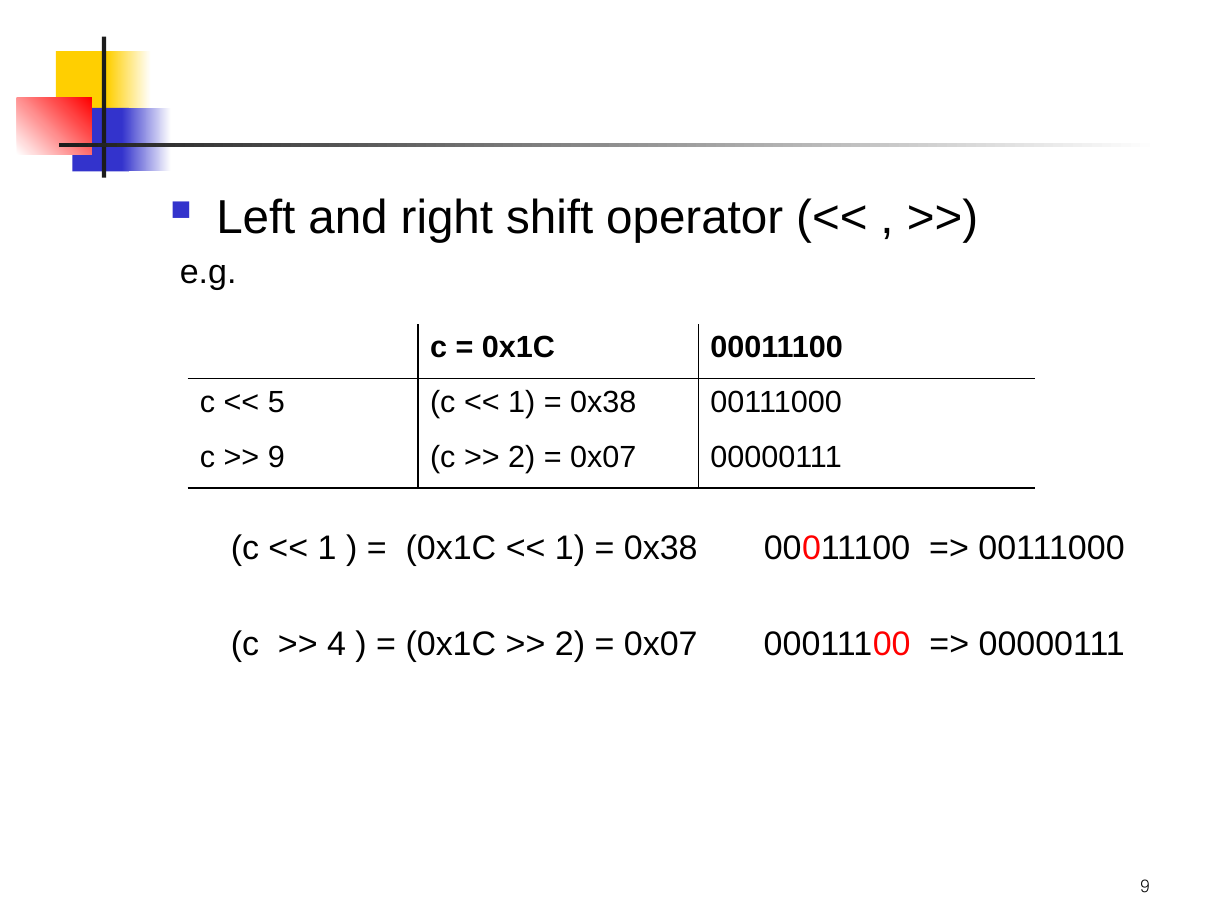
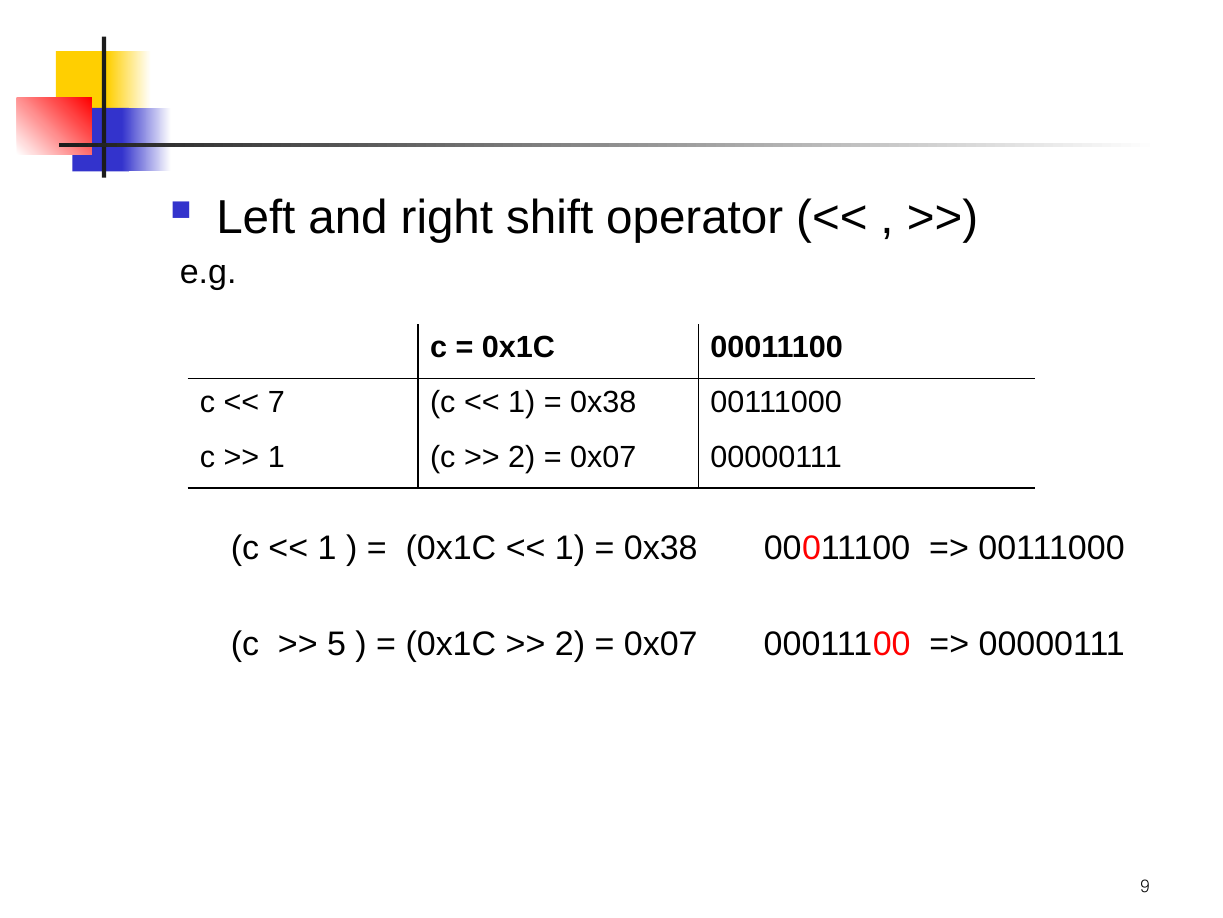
5: 5 -> 7 (276, 402)
9: 9 -> 1 (276, 457)
4: 4 -> 5 (337, 643)
